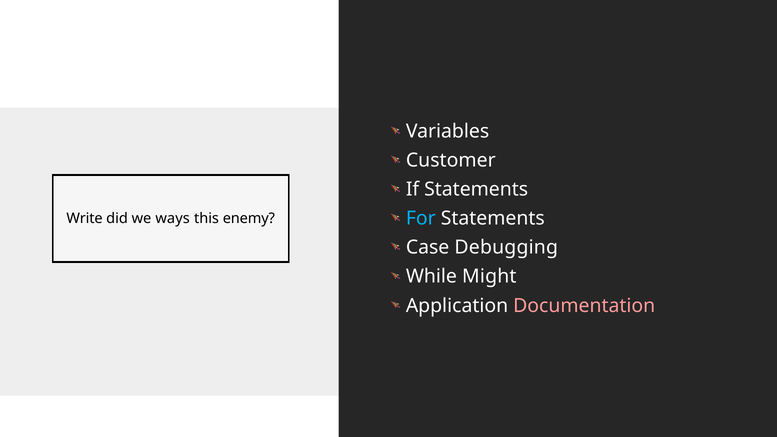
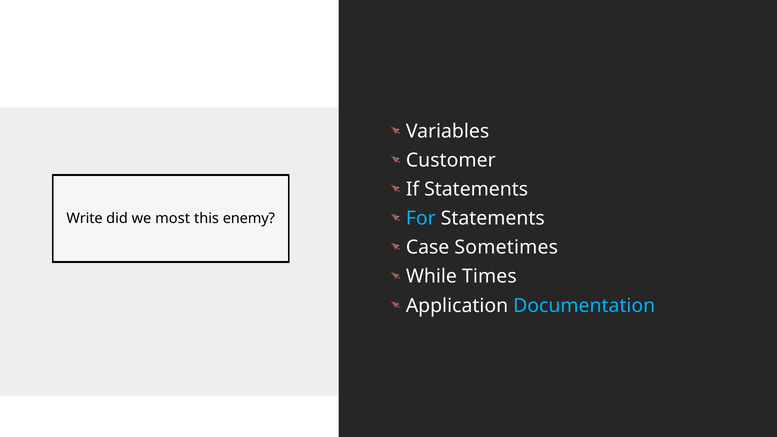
ways: ways -> most (173, 218)
Debugging: Debugging -> Sometimes (506, 247)
Might: Might -> Times (489, 277)
Documentation colour: pink -> light blue (584, 306)
